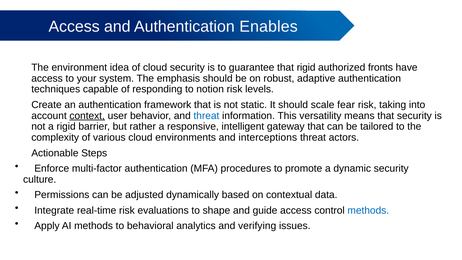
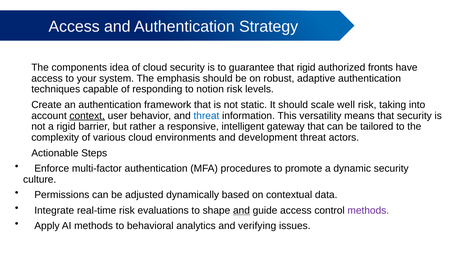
Enables: Enables -> Strategy (269, 27)
environment: environment -> components (79, 67)
fear: fear -> well (346, 105)
interceptions: interceptions -> development (268, 137)
and underline: none -> present (241, 210)
methods colour: blue -> purple (368, 210)
